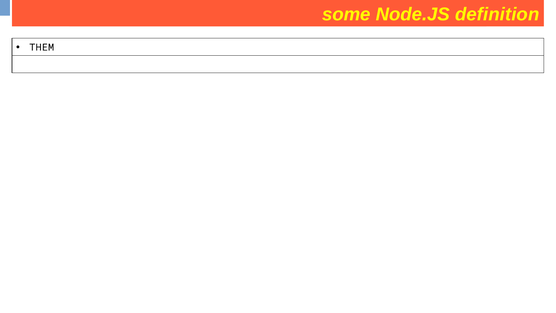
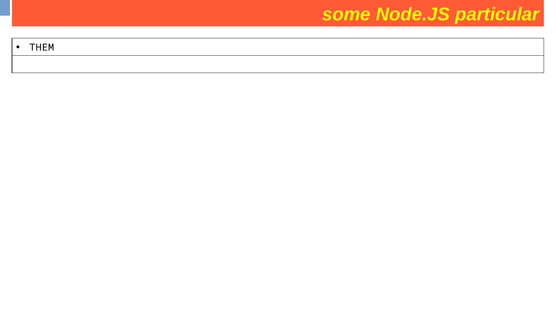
definition: definition -> particular (497, 14)
